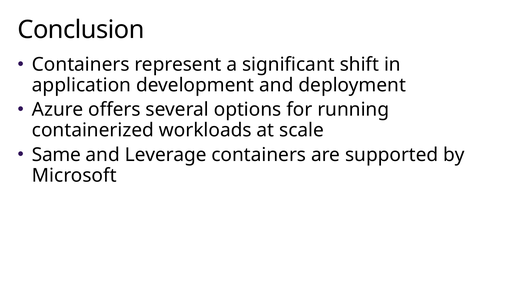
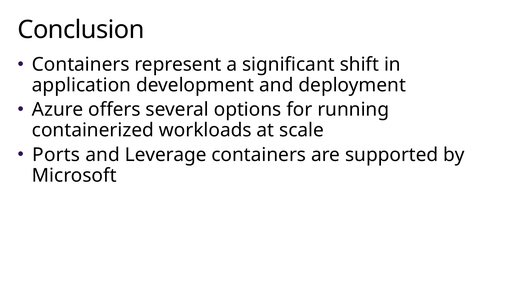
Same: Same -> Ports (56, 155)
